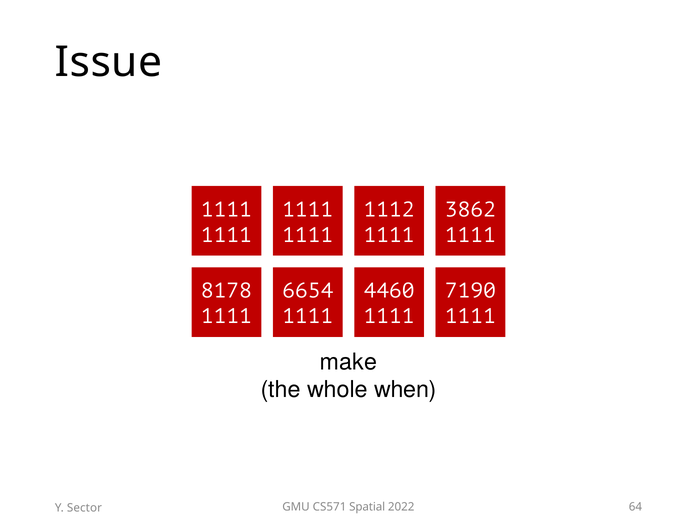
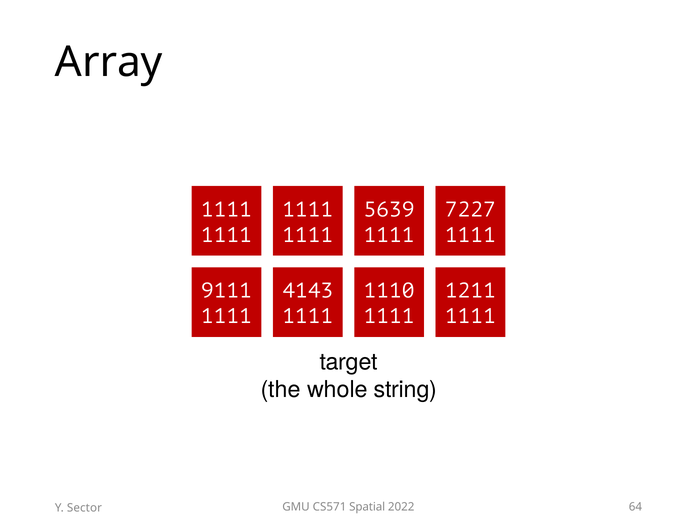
Issue: Issue -> Array (109, 62)
1112: 1112 -> 5639 (389, 209)
3862: 3862 -> 7227 (470, 209)
8178: 8178 -> 9111 (226, 291)
6654: 6654 -> 4143 (308, 291)
4460: 4460 -> 1110 (389, 291)
7190: 7190 -> 1211 (470, 291)
make: make -> target (349, 362)
when: when -> string (405, 390)
